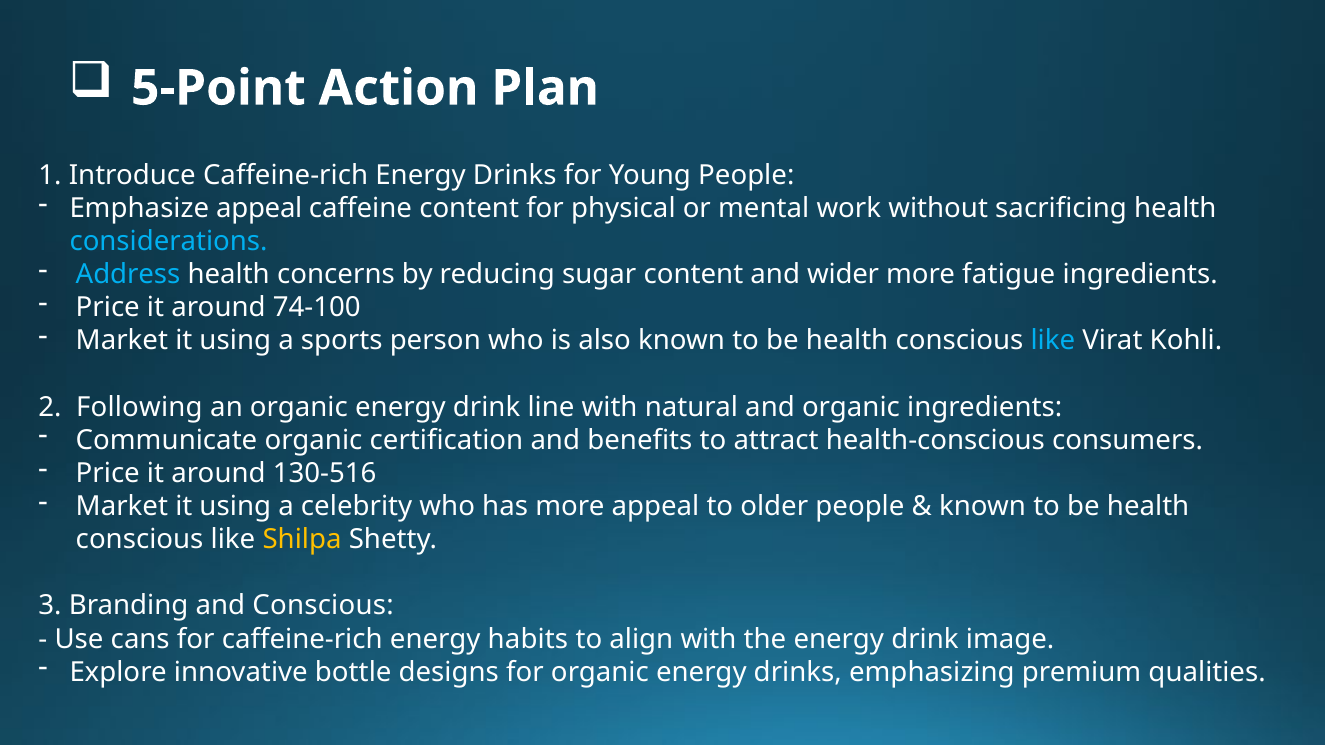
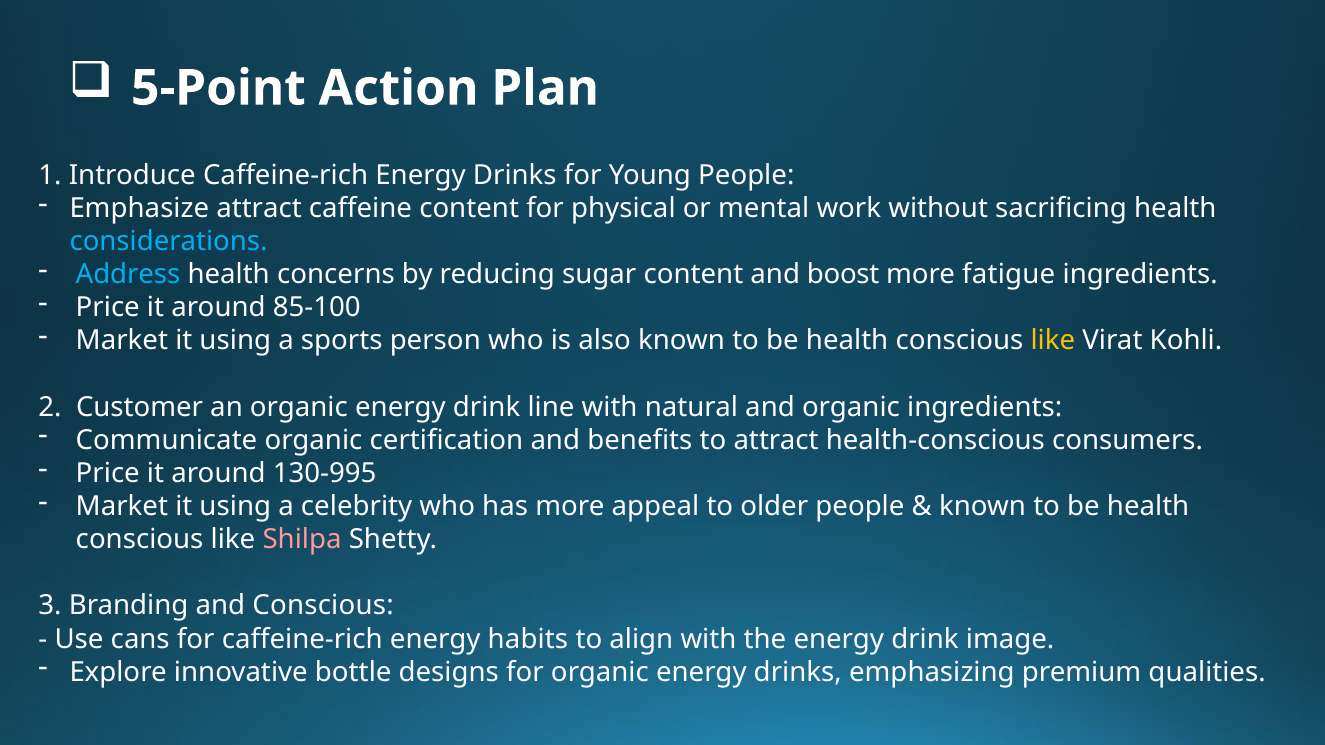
Emphasize appeal: appeal -> attract (259, 208)
wider: wider -> boost (843, 275)
74-100: 74-100 -> 85-100 (317, 308)
like colour: light blue -> yellow (1053, 341)
Following: Following -> Customer (140, 407)
130-516: 130-516 -> 130-995 (325, 474)
Shilpa colour: yellow -> pink (302, 540)
